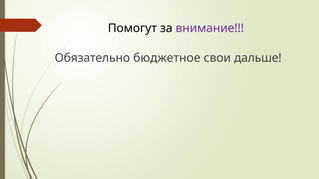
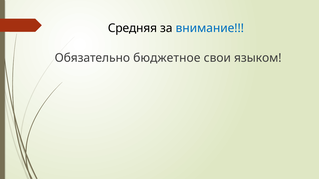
Помогут: Помогут -> Средняя (132, 28)
внимание colour: purple -> blue (210, 28)
дальше: дальше -> языком (258, 58)
